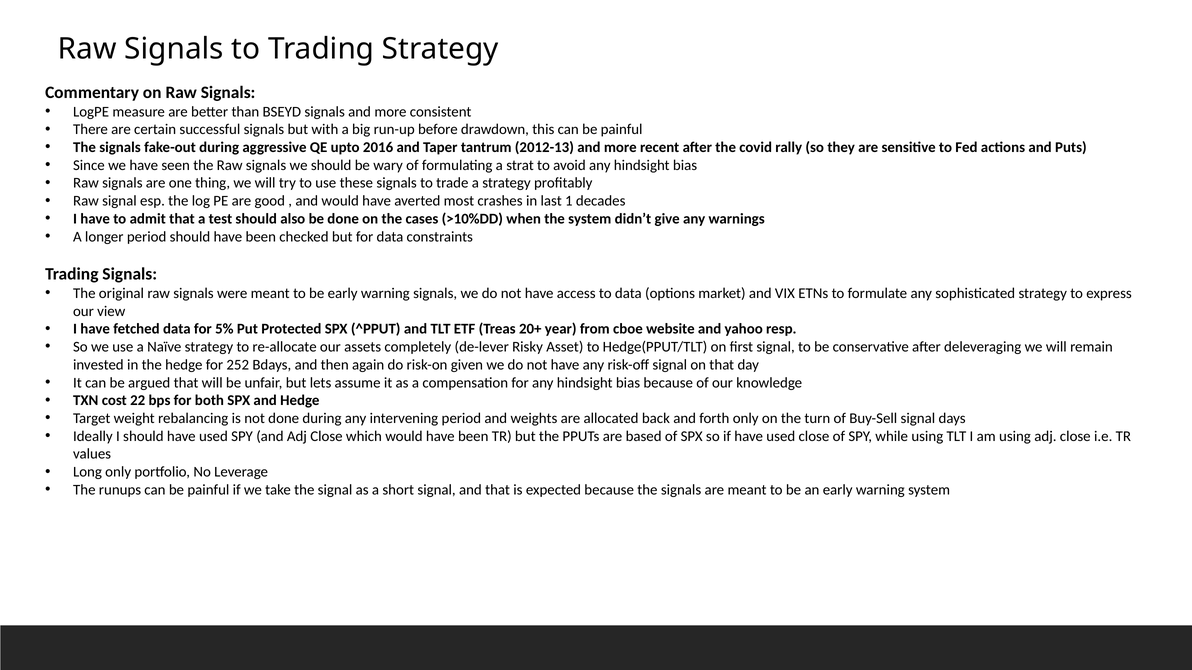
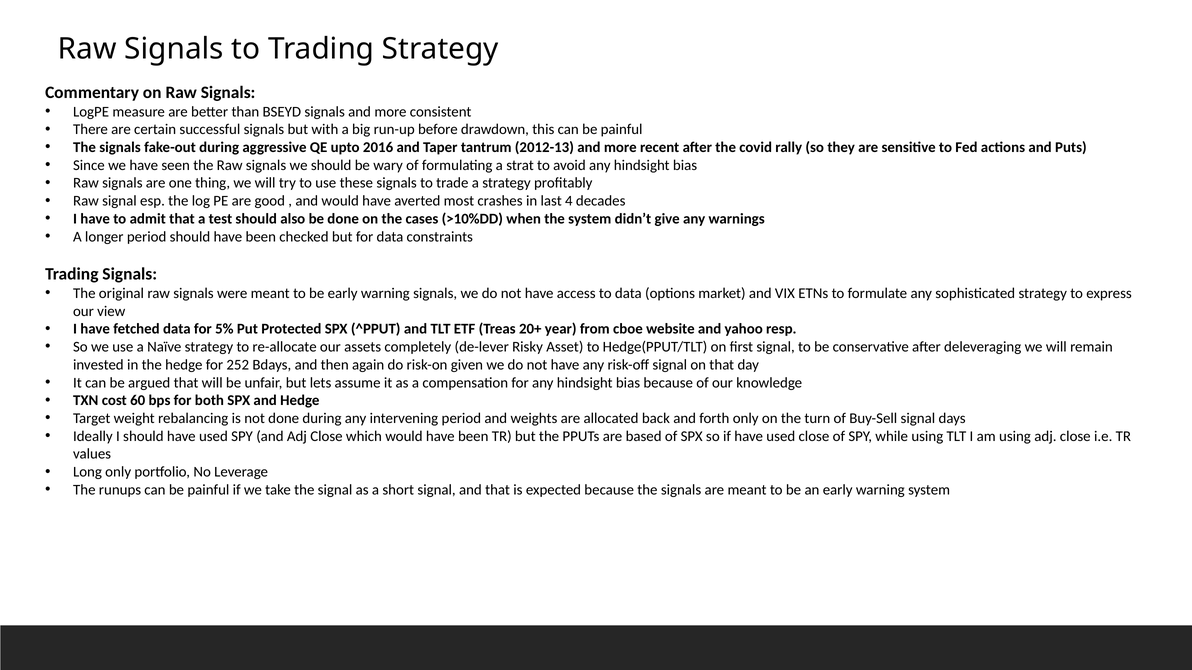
1: 1 -> 4 (569, 201)
22: 22 -> 60 (138, 401)
